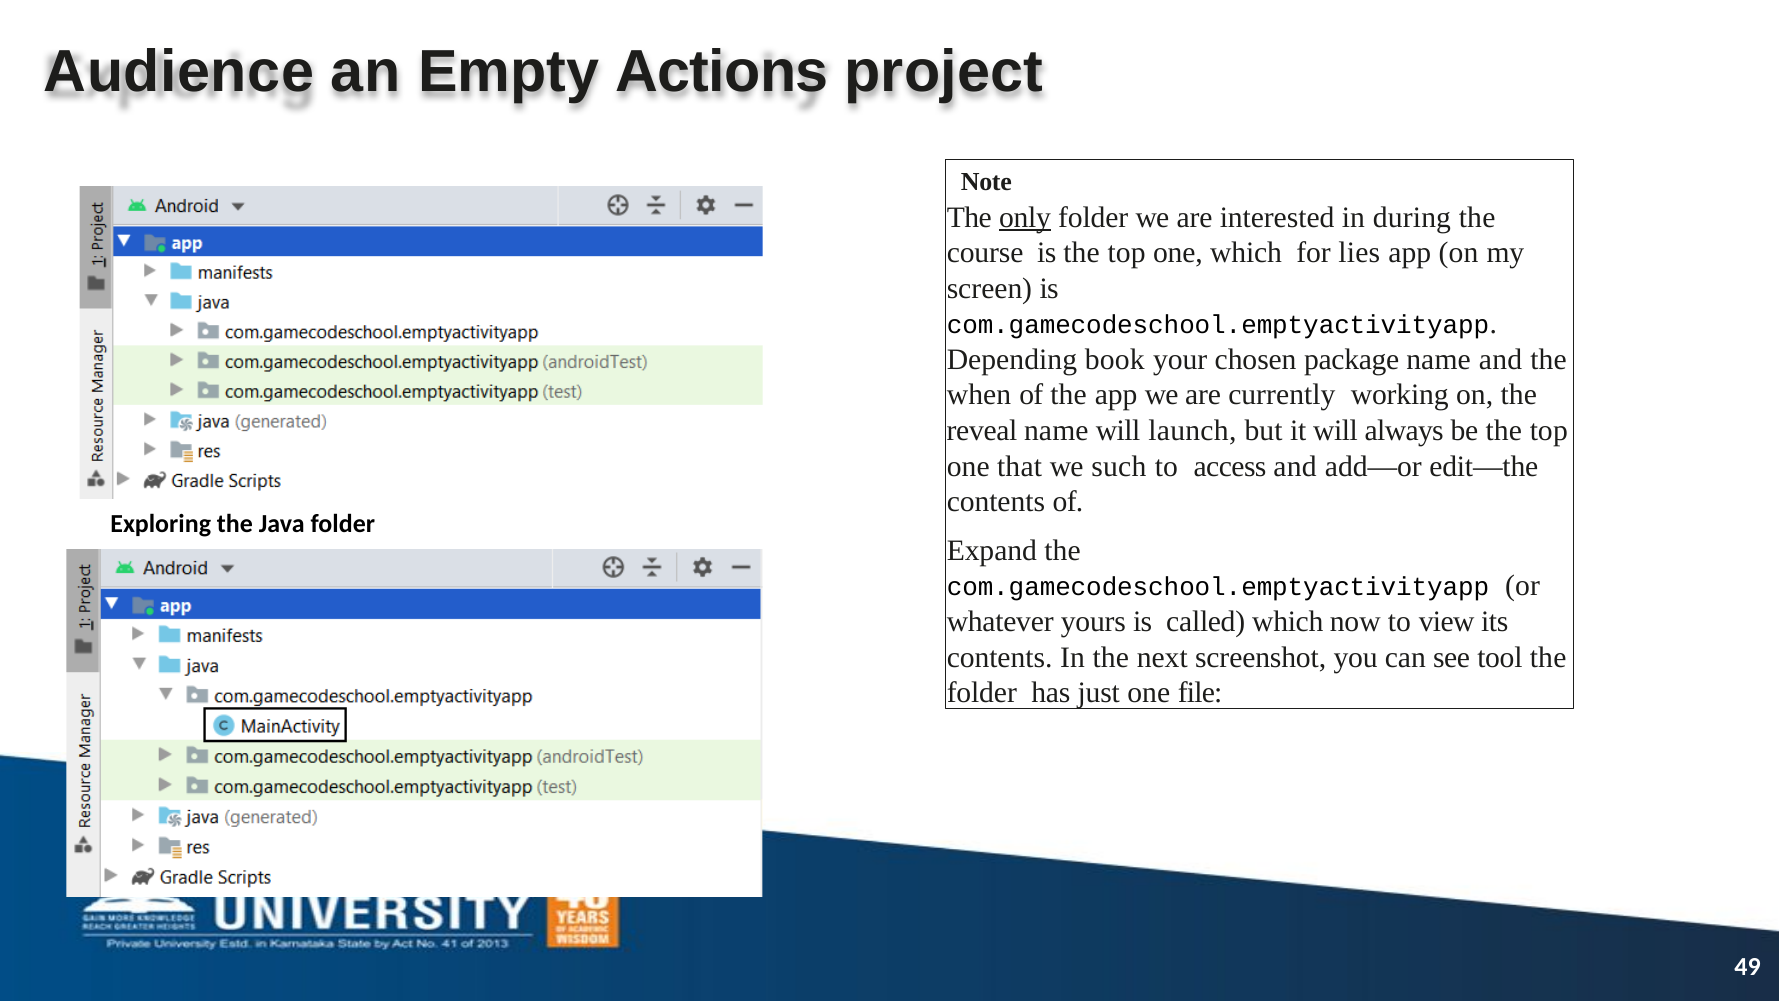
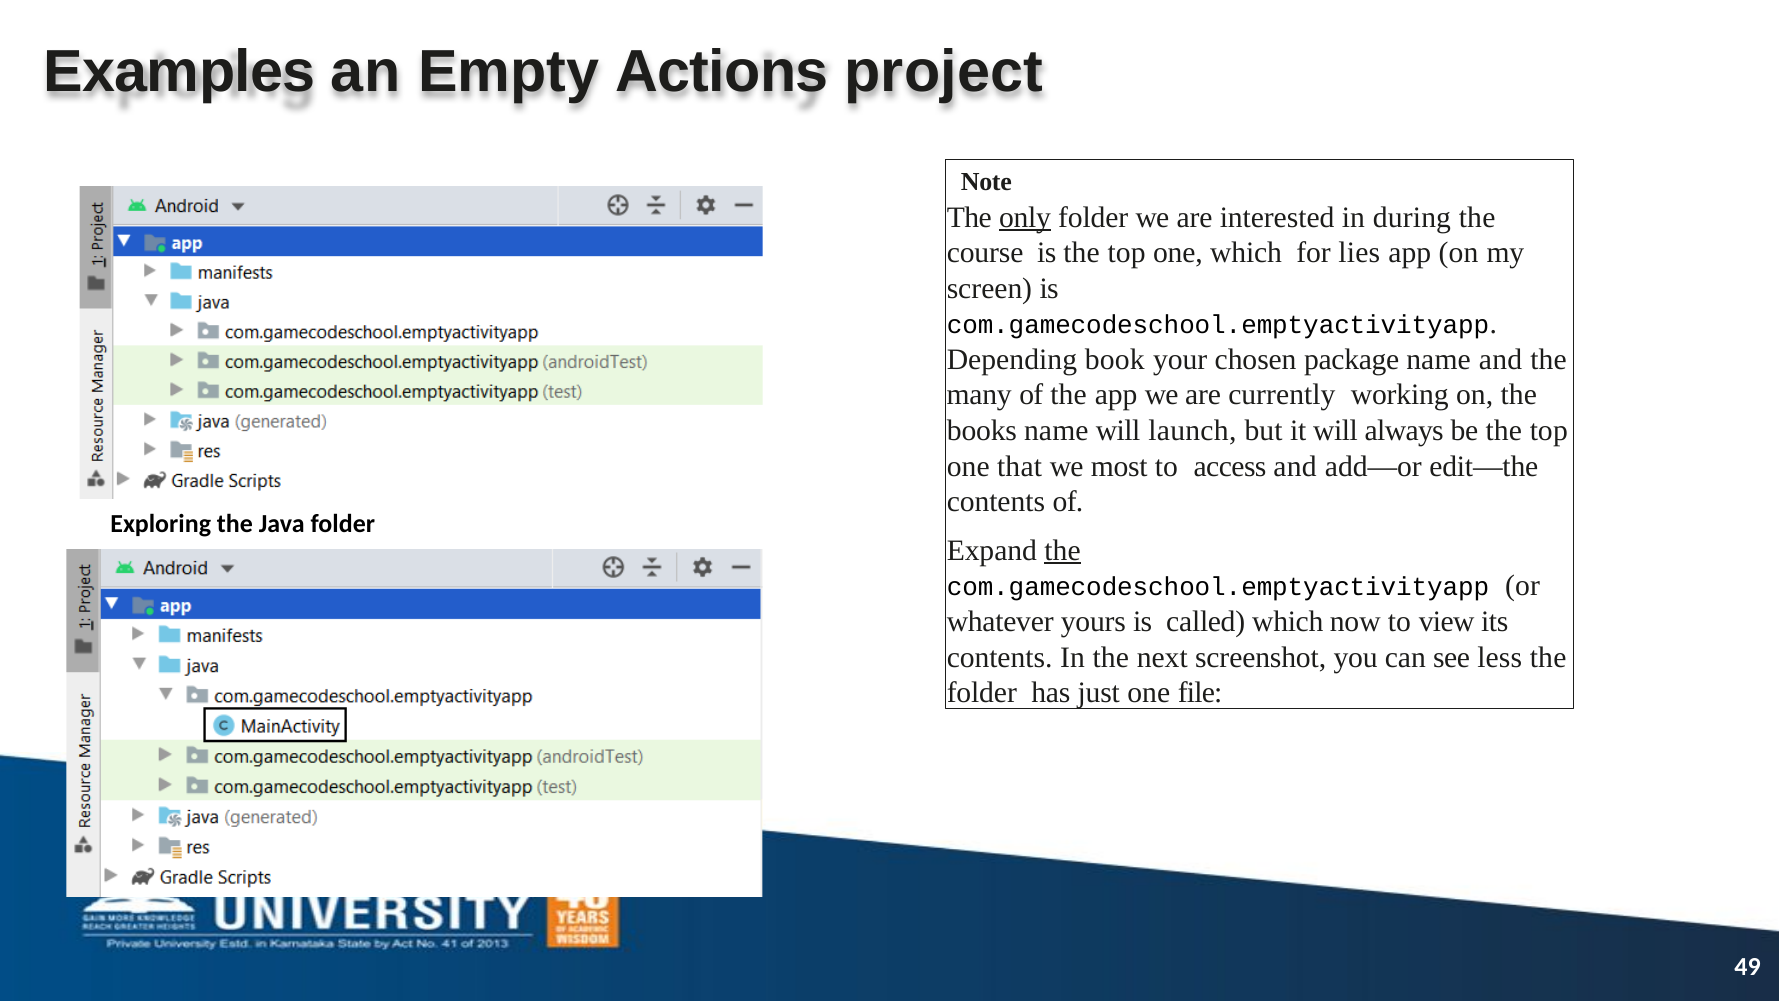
Audience: Audience -> Examples (180, 72)
when: when -> many (979, 395)
reveal: reveal -> books (982, 431)
such: such -> most (1119, 466)
the underline: none -> present (1063, 550)
tool: tool -> less (1500, 657)
